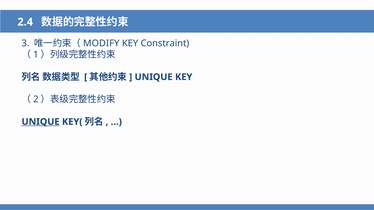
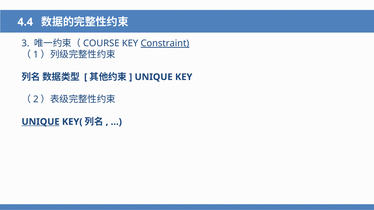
2.4: 2.4 -> 4.4 (25, 22)
MODIFY: MODIFY -> COURSE (101, 43)
Constraint underline: none -> present (165, 43)
